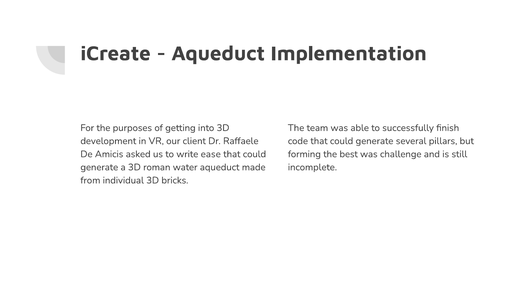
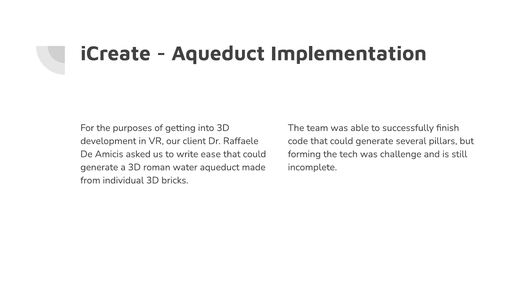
best: best -> tech (349, 154)
